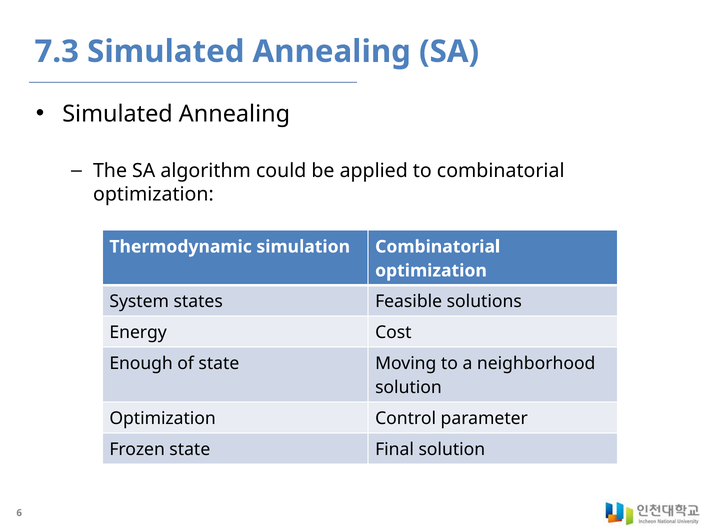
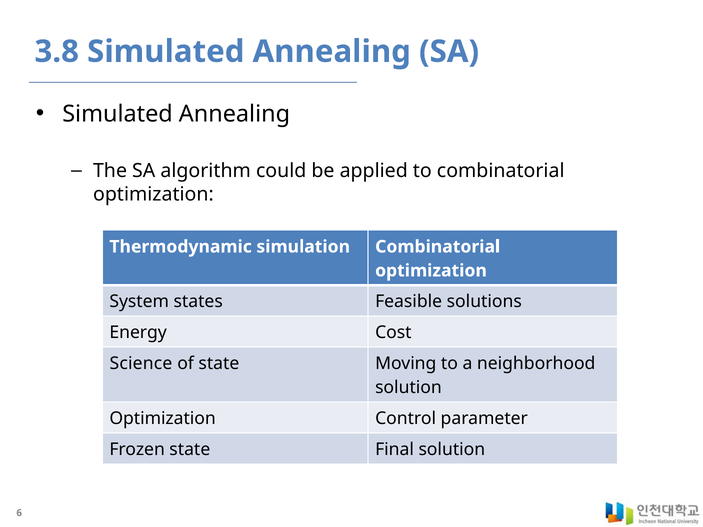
7.3: 7.3 -> 3.8 (57, 52)
Enough: Enough -> Science (141, 364)
